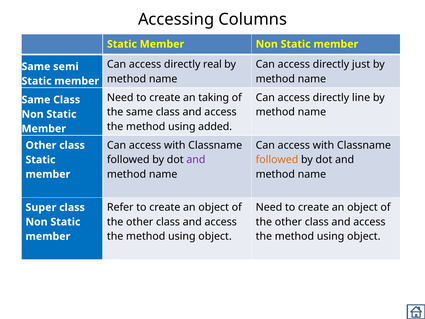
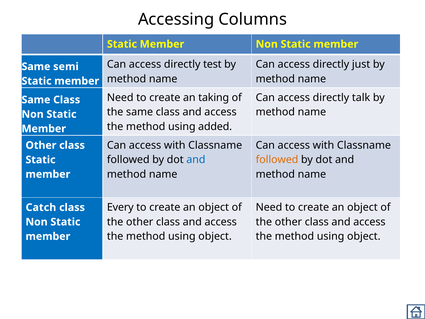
real: real -> test (212, 64)
line: line -> talk (361, 98)
and colour: purple -> blue (196, 160)
Refer: Refer -> Every (120, 207)
Super: Super -> Catch (41, 207)
